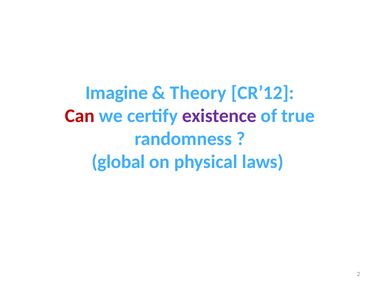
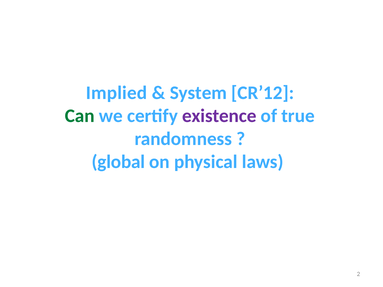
Imagine: Imagine -> Implied (116, 93)
Theory: Theory -> System (198, 93)
Can colour: red -> green (80, 116)
